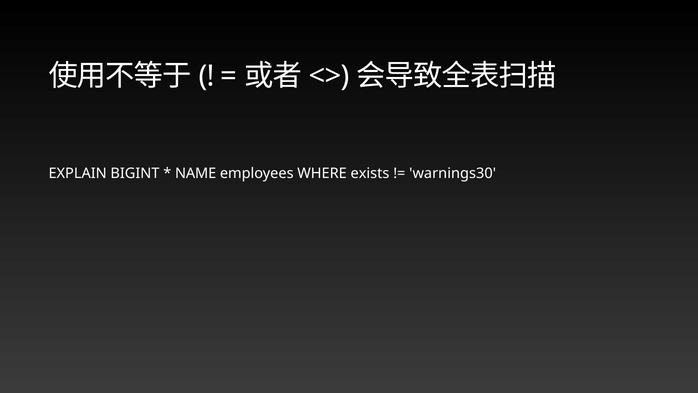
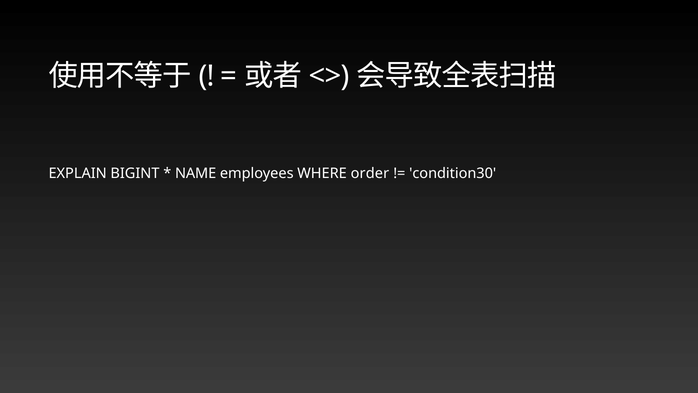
exists: exists -> order (370, 173)
warnings30: warnings30 -> condition30 (453, 173)
